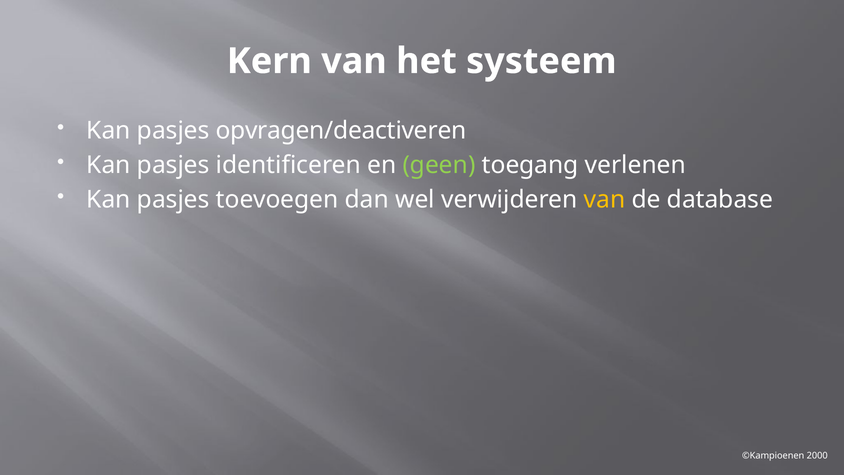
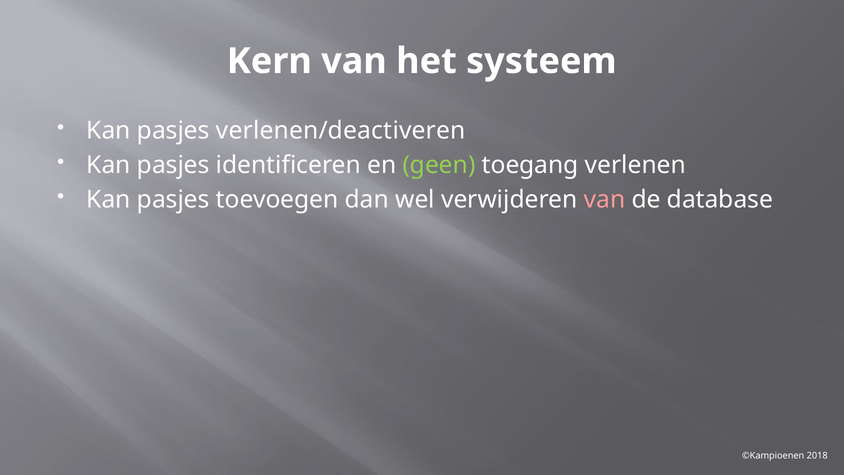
opvragen/deactiveren: opvragen/deactiveren -> verlenen/deactiveren (341, 130)
van colour: yellow -> pink (605, 199)
2000: 2000 -> 2018 (817, 455)
